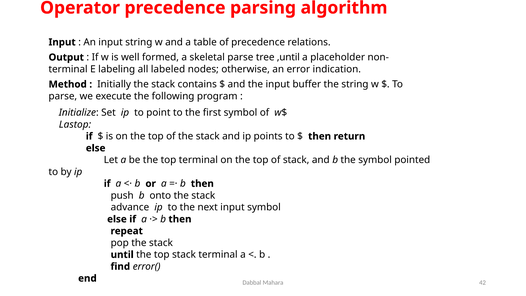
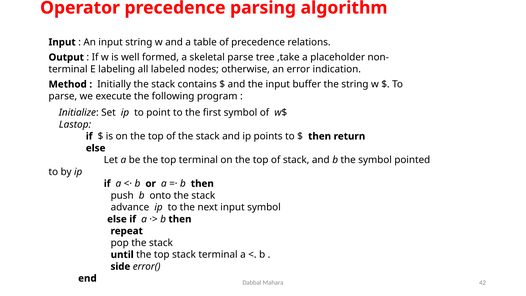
,until: ,until -> ,take (288, 57)
find: find -> side (120, 266)
